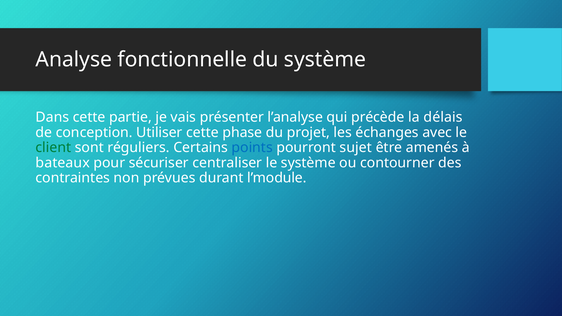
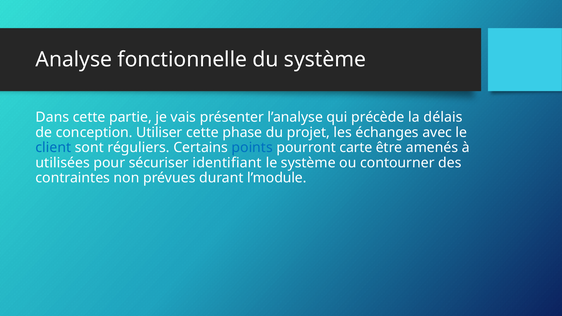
client colour: green -> blue (53, 148)
sujet: sujet -> carte (356, 148)
bateaux: bateaux -> utilisées (63, 163)
centraliser: centraliser -> identifiant (227, 163)
